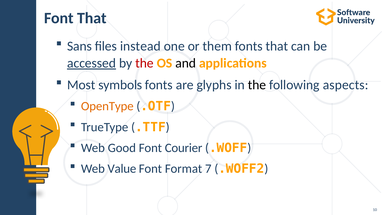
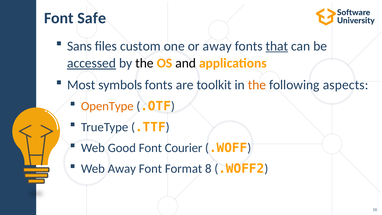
Font That: That -> Safe (92, 18)
instead: instead -> custom (140, 46)
or them: them -> away (217, 46)
that underline: none -> present (277, 46)
the colour: red -> black (144, 63)
glyphs: glyphs -> toolkit (214, 85)
the colour: black -> orange (257, 85)
Web Value: Value -> Away (122, 169)
7: 7 -> 8 (208, 169)
